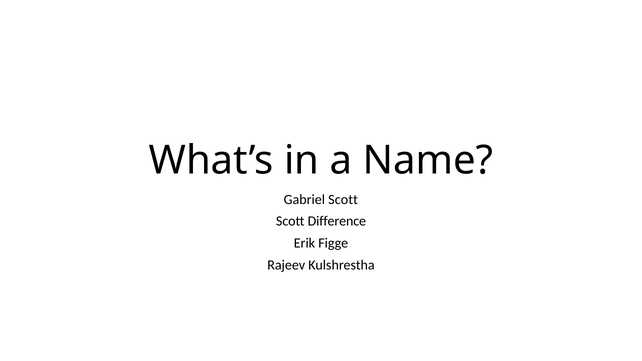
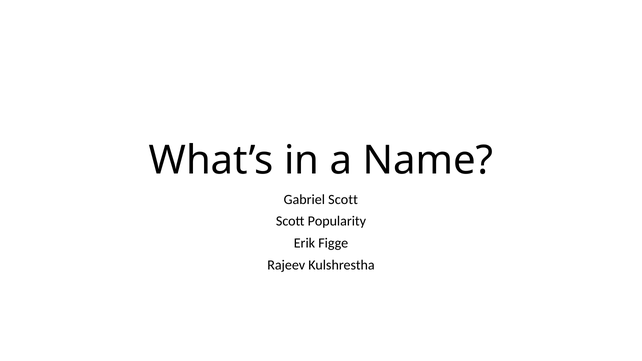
Difference: Difference -> Popularity (337, 221)
